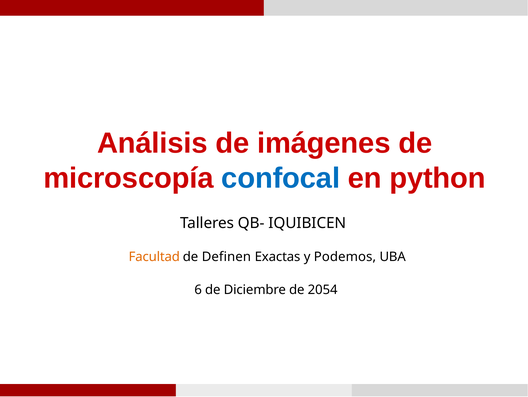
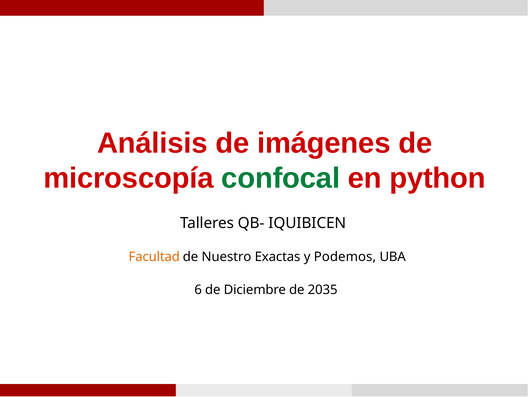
confocal colour: blue -> green (281, 178)
Definen: Definen -> Nuestro (226, 257)
2054: 2054 -> 2035 (323, 289)
